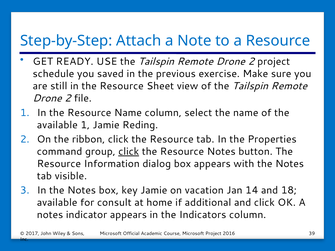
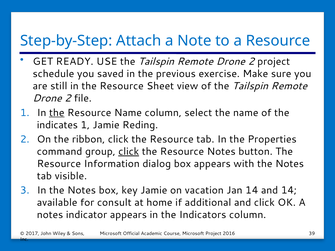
the underline: none -> present (57, 113)
available: available -> indicates (57, 125)
and 18: 18 -> 14 (289, 191)
